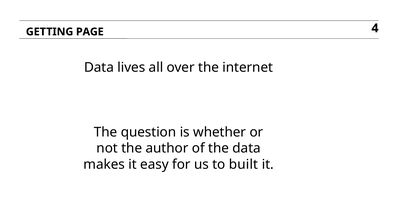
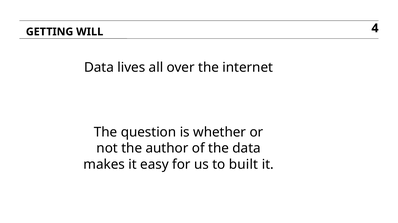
PAGE: PAGE -> WILL (90, 32)
